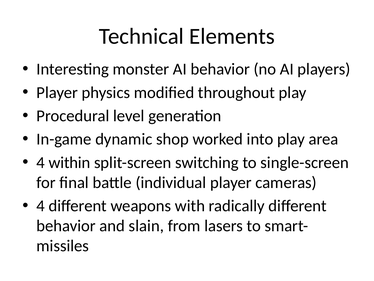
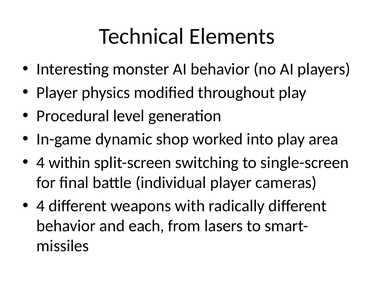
slain: slain -> each (146, 226)
